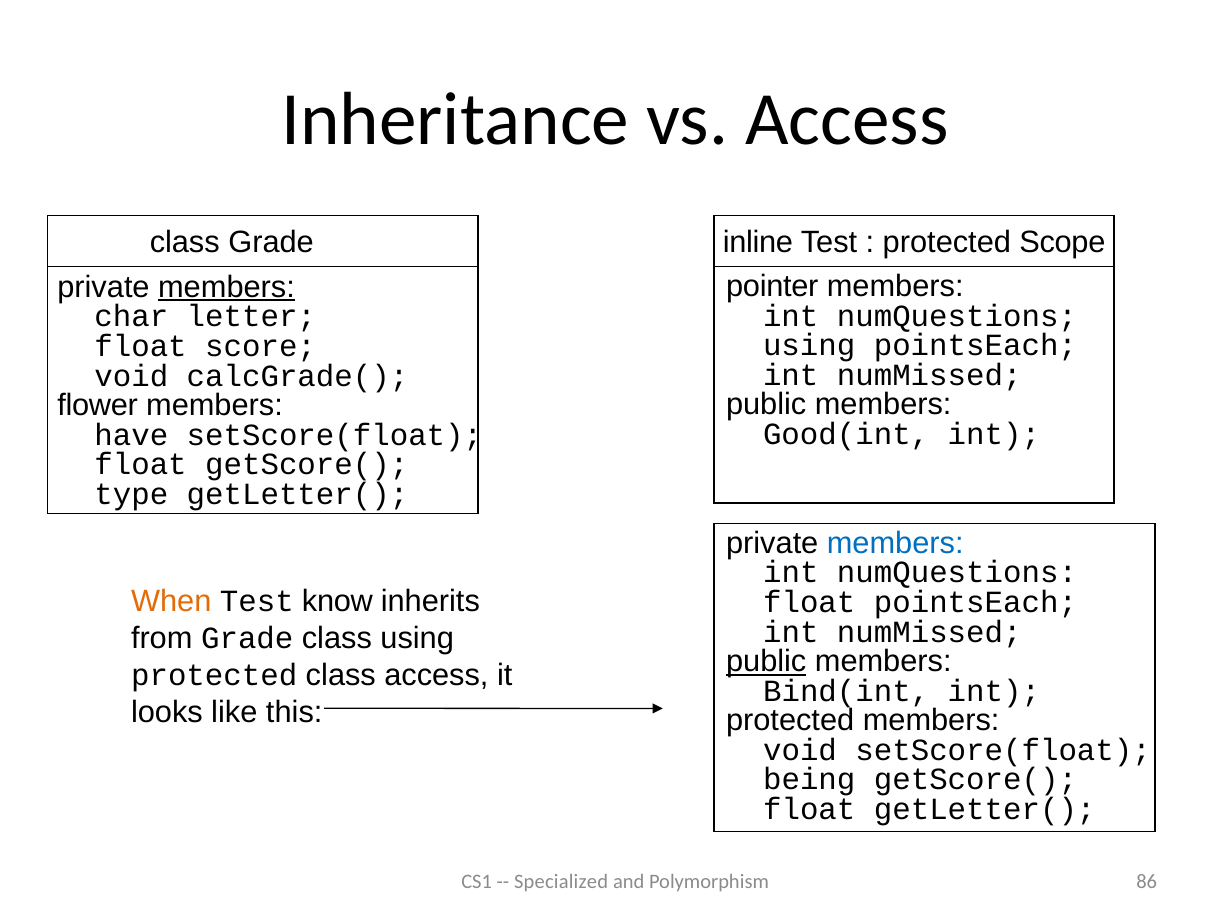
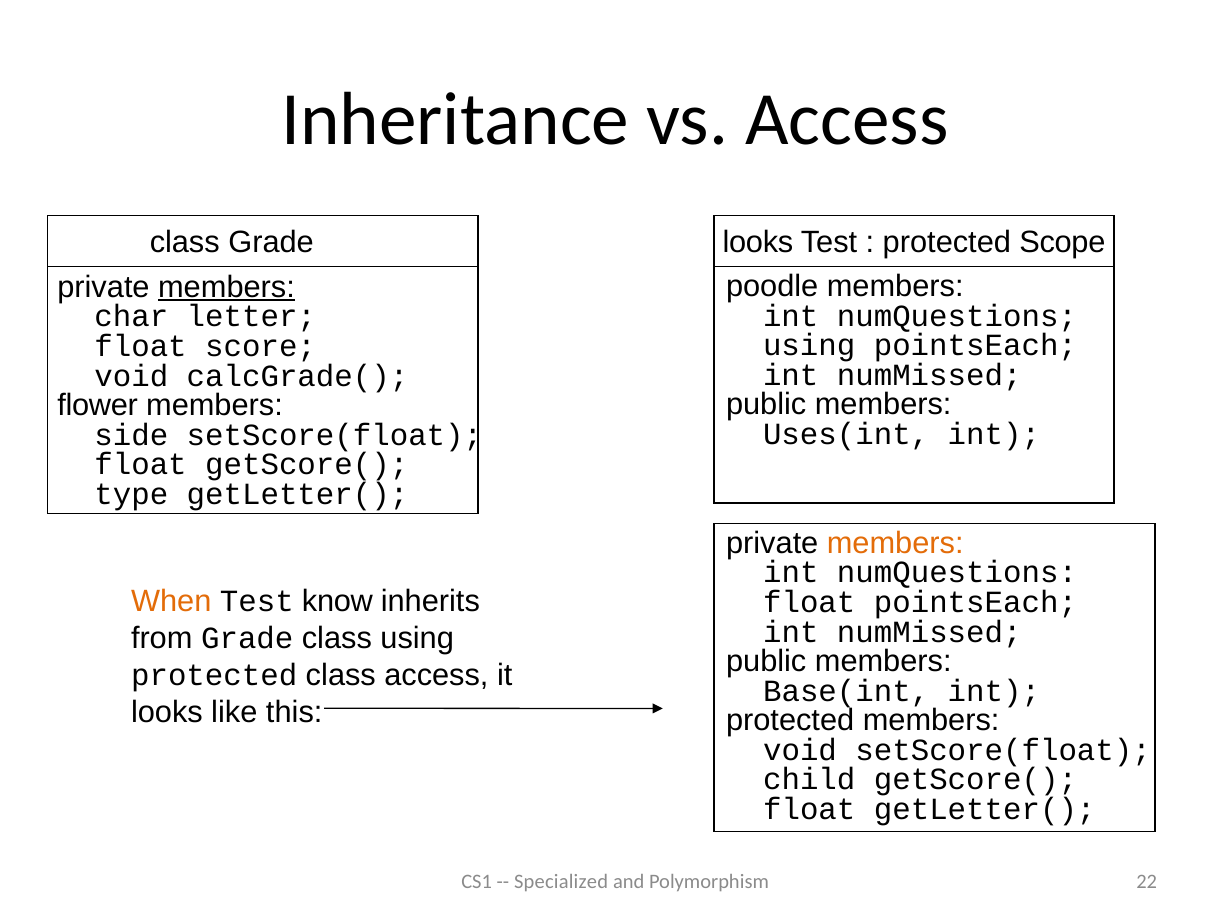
inline: inline -> looks (758, 242)
pointer: pointer -> poodle (772, 286)
Good(int: Good(int -> Uses(int (846, 434)
have: have -> side (131, 435)
members colour: blue -> orange (895, 543)
public underline: present -> none (766, 661)
Bind(int: Bind(int -> Base(int (846, 690)
being: being -> child (809, 779)
86: 86 -> 22 (1147, 881)
